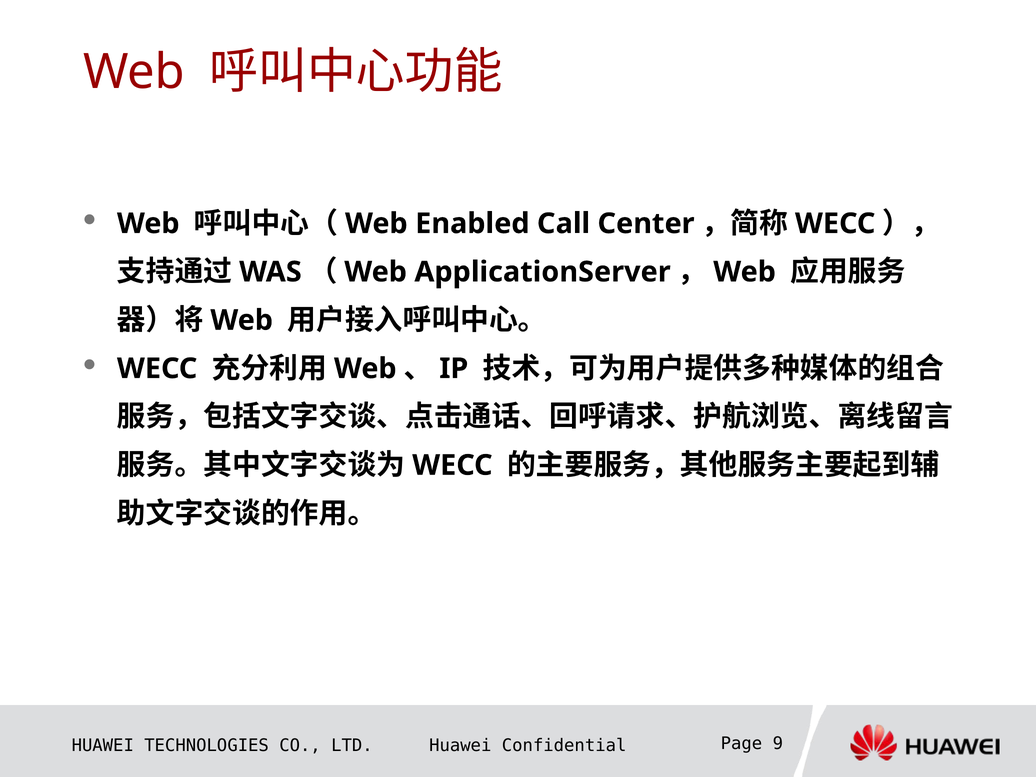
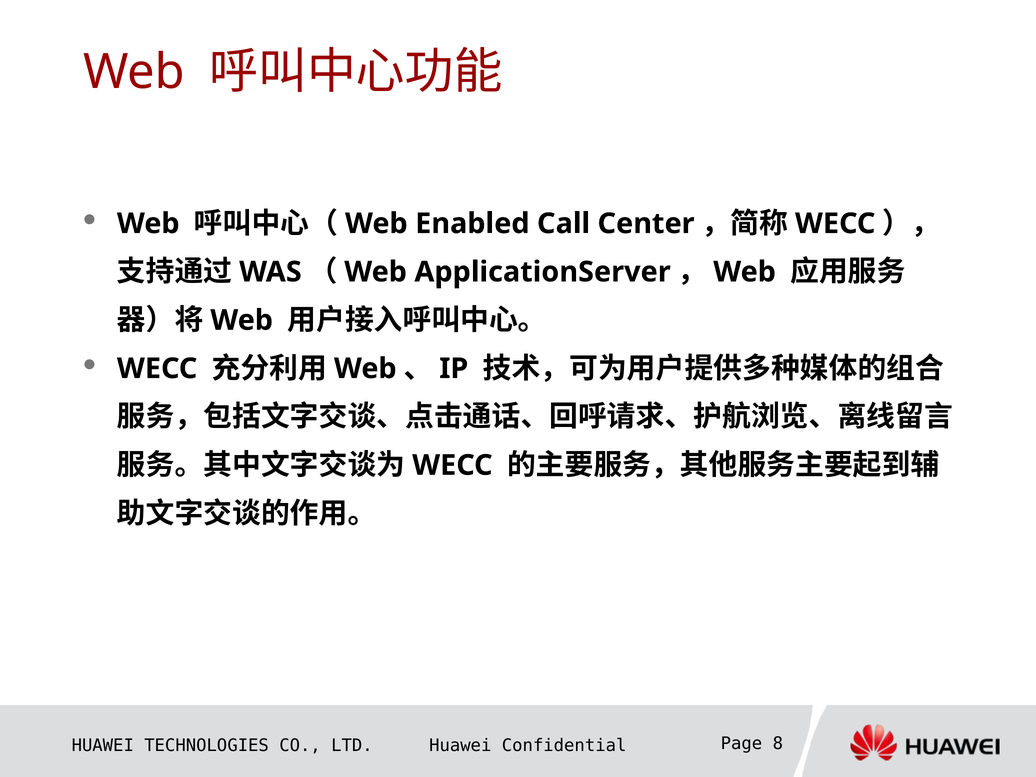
9: 9 -> 8 (778, 744)
